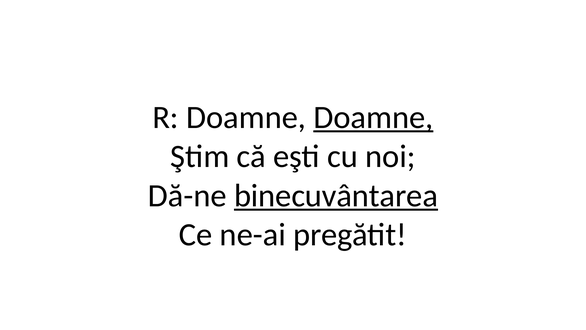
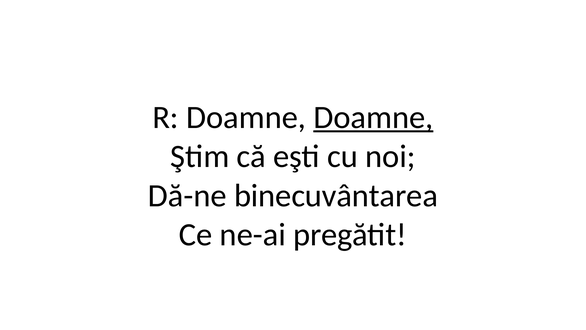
binecuvântarea underline: present -> none (336, 195)
